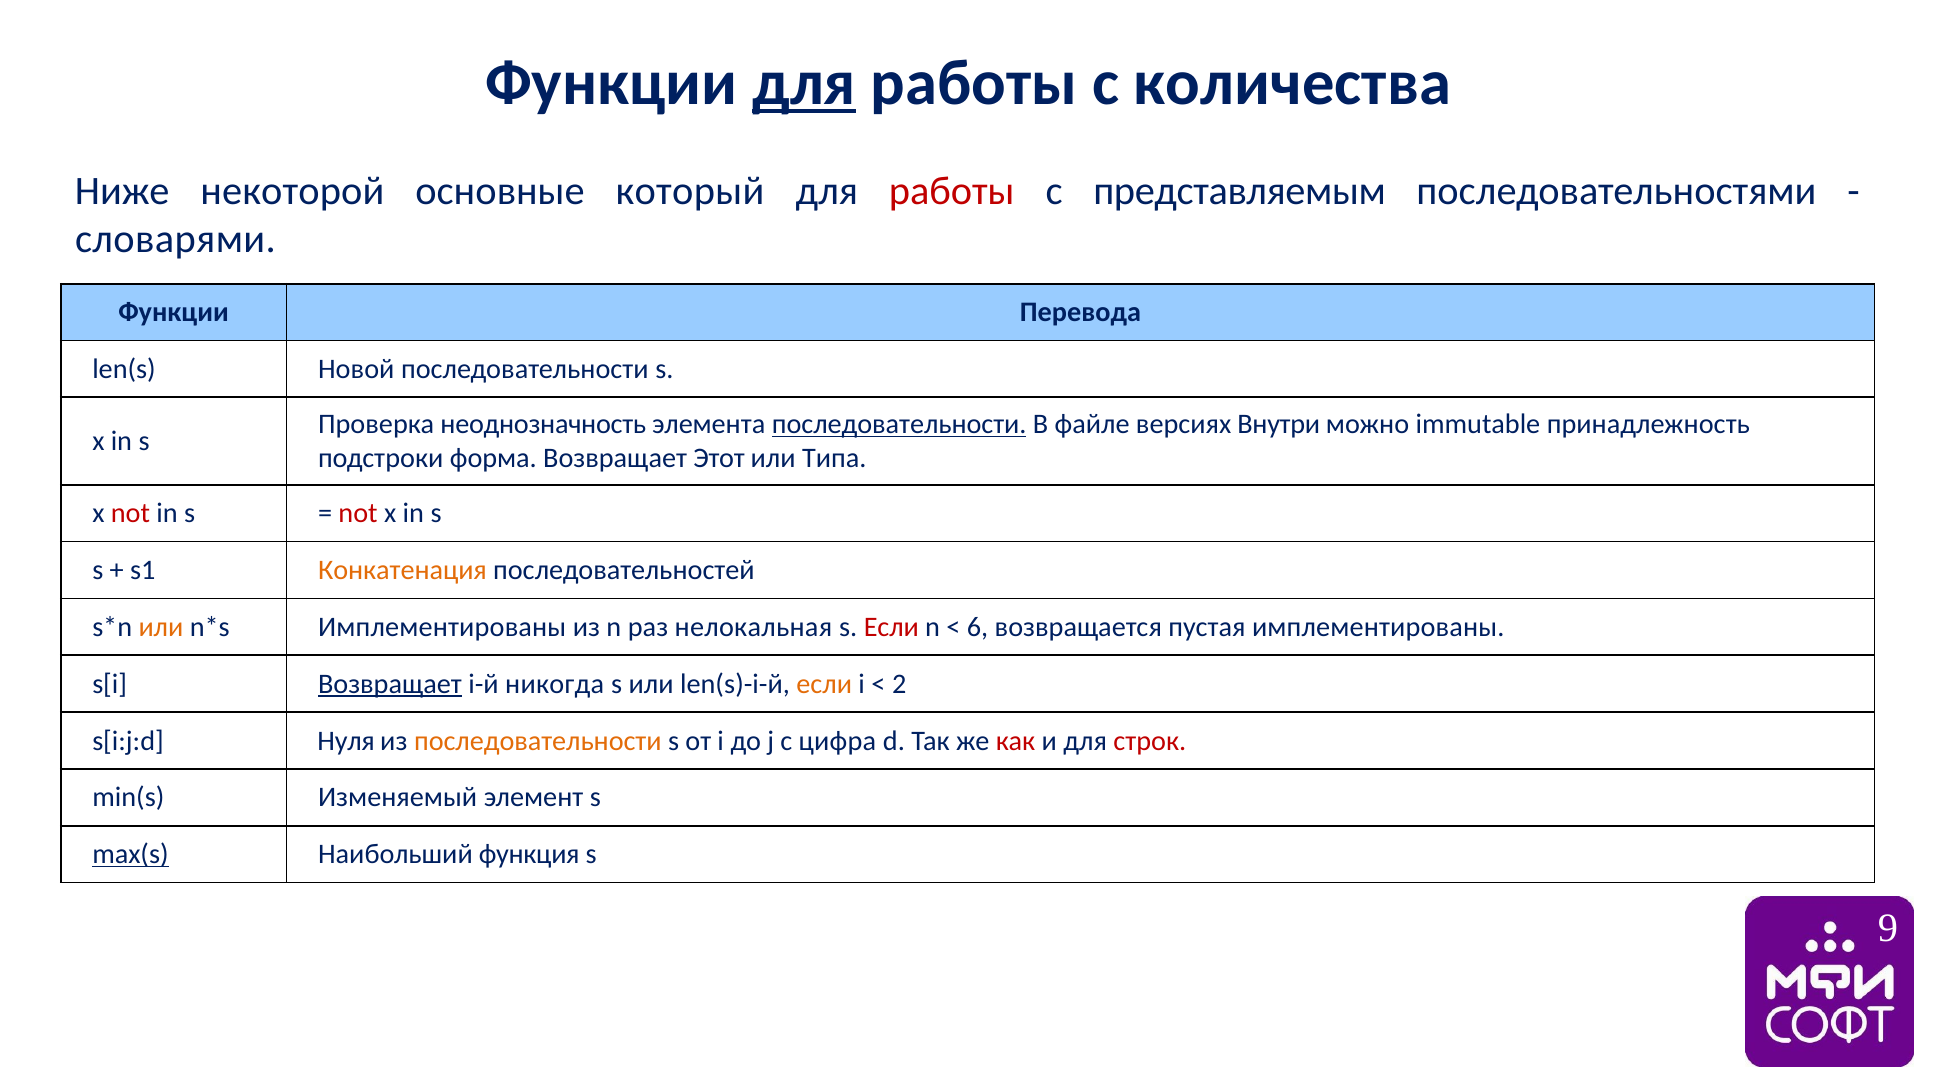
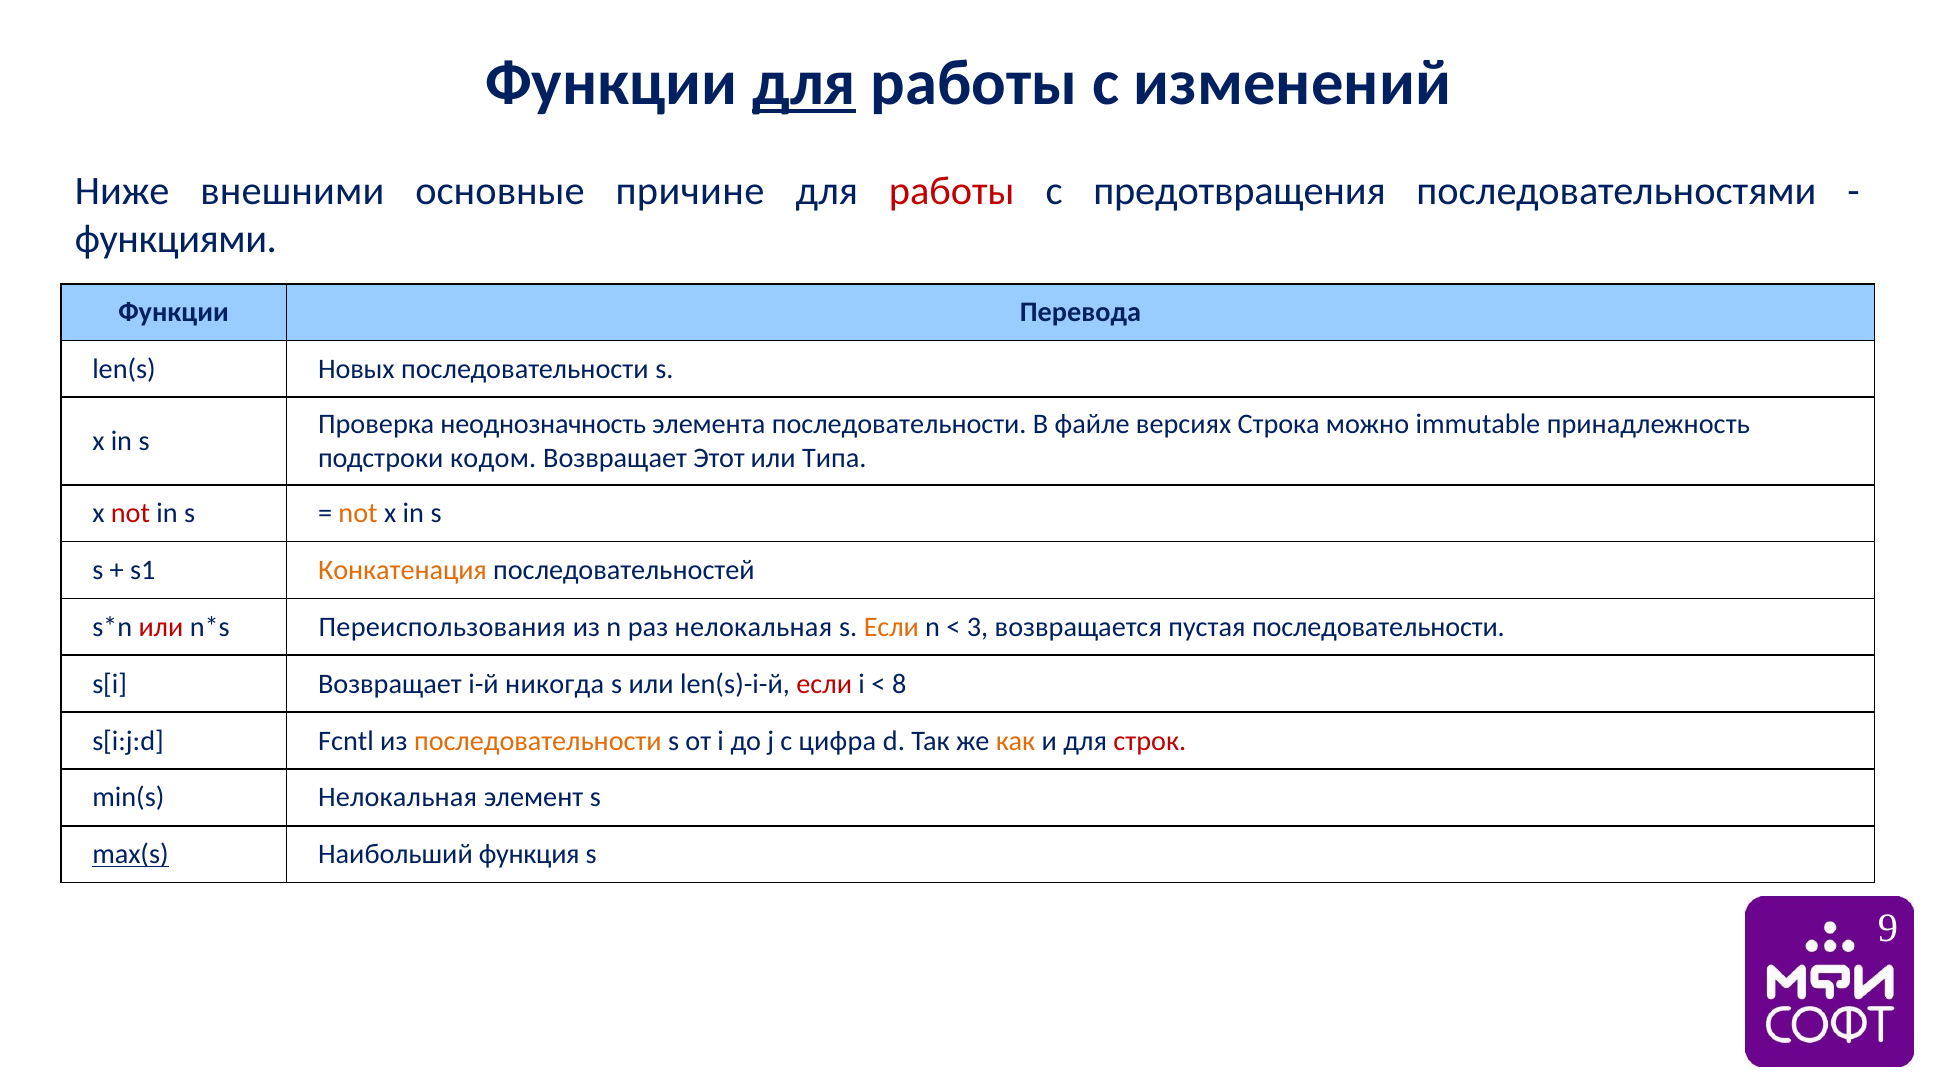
количества: количества -> изменений (1292, 84)
некоторой: некоторой -> внешними (292, 191)
который: который -> причине (690, 191)
представляемым: представляемым -> предотвращения (1240, 191)
словарями: словарями -> функциями (176, 240)
Новой: Новой -> Новых (356, 369)
последовательности underline: present -> none (899, 424)
Внутри: Внутри -> Строка (1279, 424)
форма: форма -> кодом (493, 459)
not colour: red -> orange (358, 514)
или colour: orange -> red (161, 627)
Имплементированы: Имплементированы -> Переиспользования (442, 627)
Если colour: red -> orange (891, 627)
6: 6 -> 3 (978, 627)
пустая имплементированы: имплементированы -> последовательности (1378, 627)
Возвращает underline: present -> none (390, 684)
если colour: orange -> red (824, 684)
2: 2 -> 8 (899, 684)
Нуля: Нуля -> Fcntl (346, 741)
как colour: red -> orange (1016, 741)
min(s Изменяемый: Изменяемый -> Нелокальная (398, 798)
